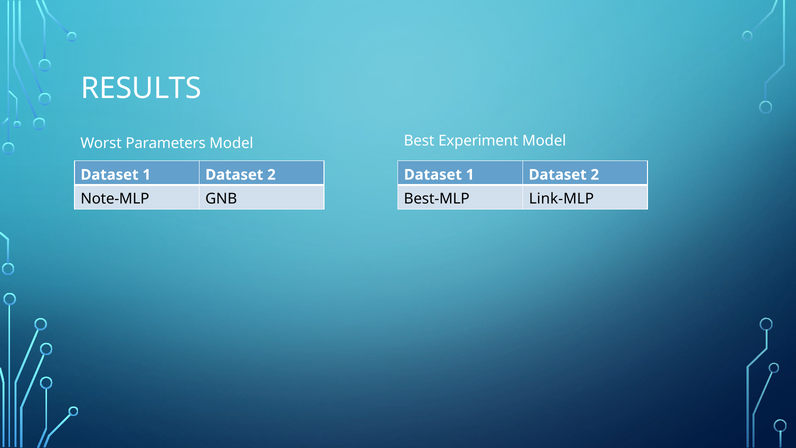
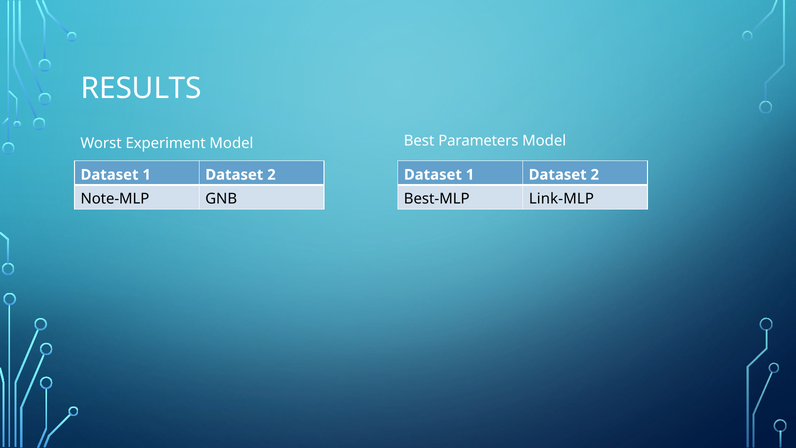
Parameters: Parameters -> Experiment (166, 143)
Experiment: Experiment -> Parameters (478, 141)
